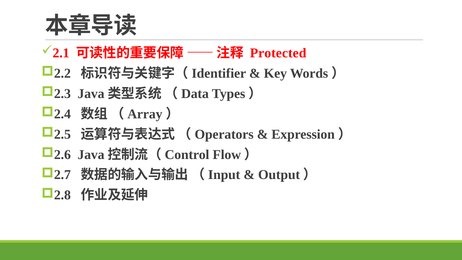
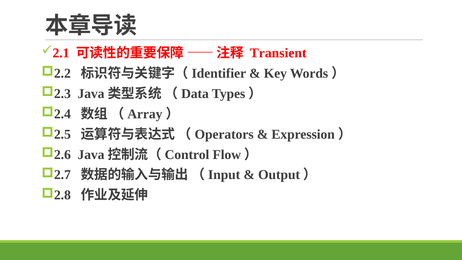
Protected: Protected -> Transient (278, 53)
